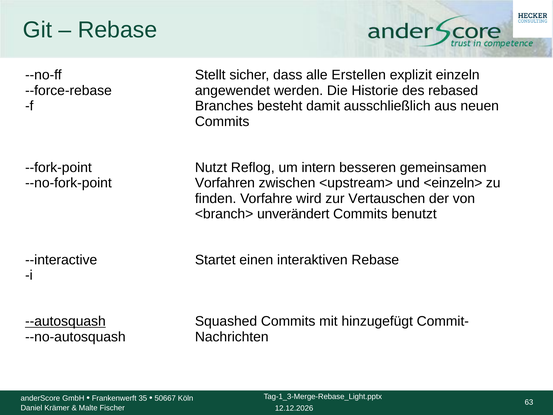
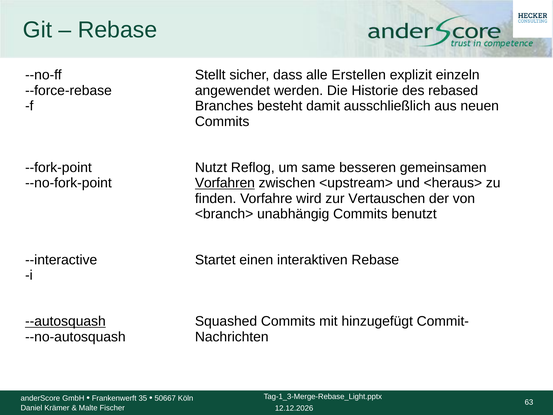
intern: intern -> same (318, 167)
Vorfahren underline: none -> present (225, 183)
<einzeln>: <einzeln> -> <heraus> (453, 183)
unverändert: unverändert -> unabhängig (293, 214)
